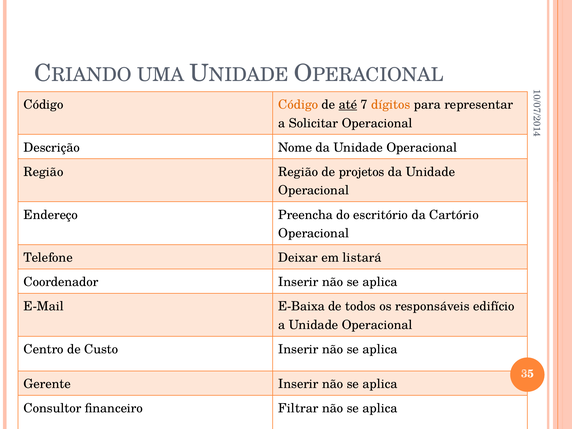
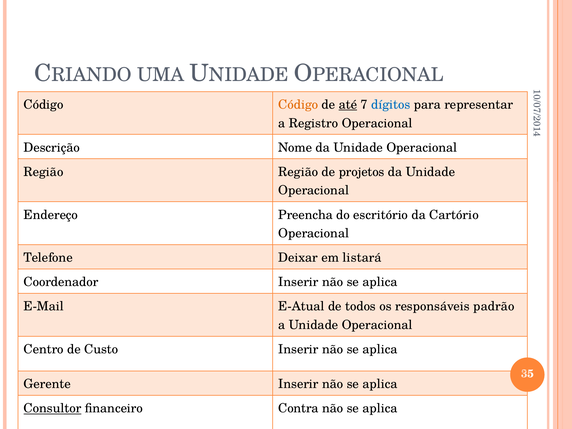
dígitos colour: orange -> blue (391, 105)
Solicitar: Solicitar -> Registro (314, 123)
E-Baixa: E-Baixa -> E-Atual (301, 306)
edifício: edifício -> padrão (494, 306)
Consultor underline: none -> present (52, 408)
Filtrar: Filtrar -> Contra (299, 408)
